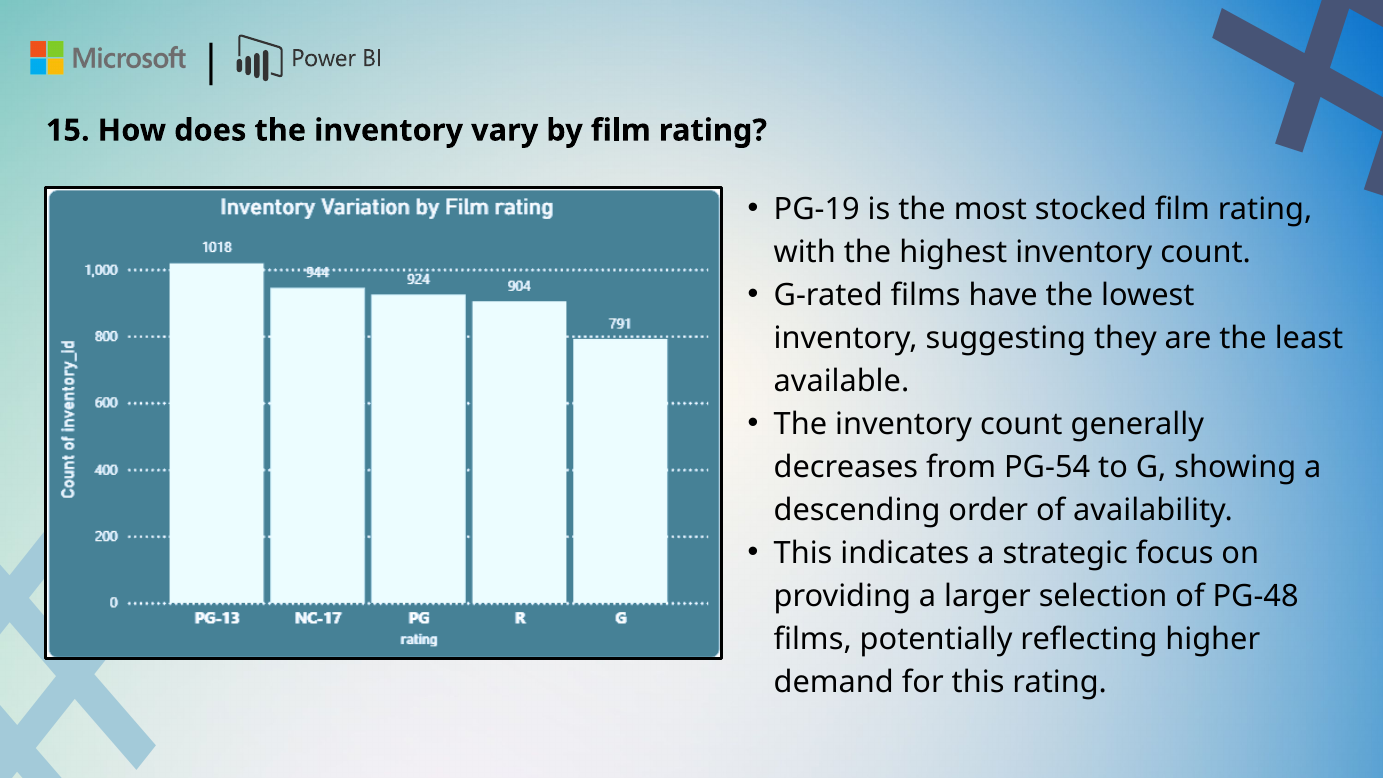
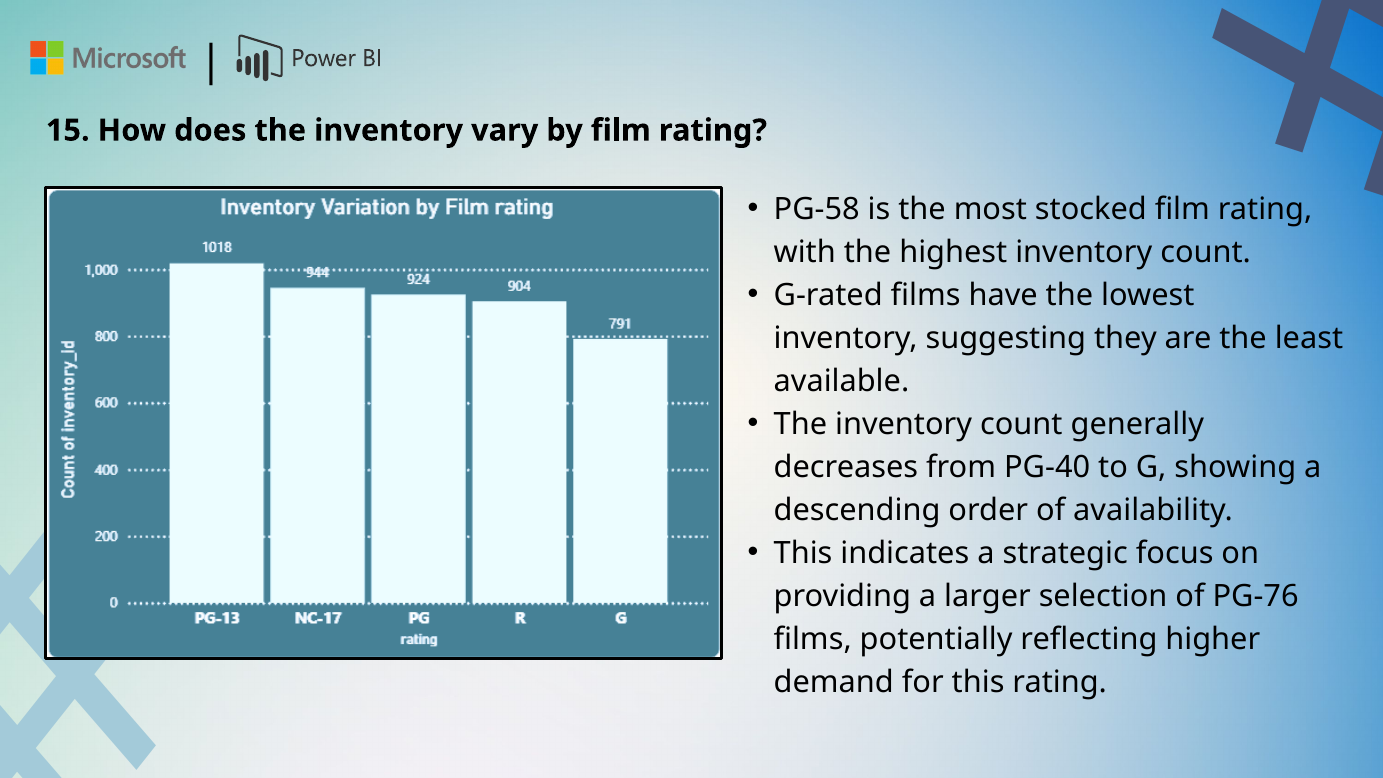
PG-19: PG-19 -> PG-58 (817, 209)
PG-54: PG-54 -> PG-40 (1047, 467)
PG-48: PG-48 -> PG-76 (1256, 596)
